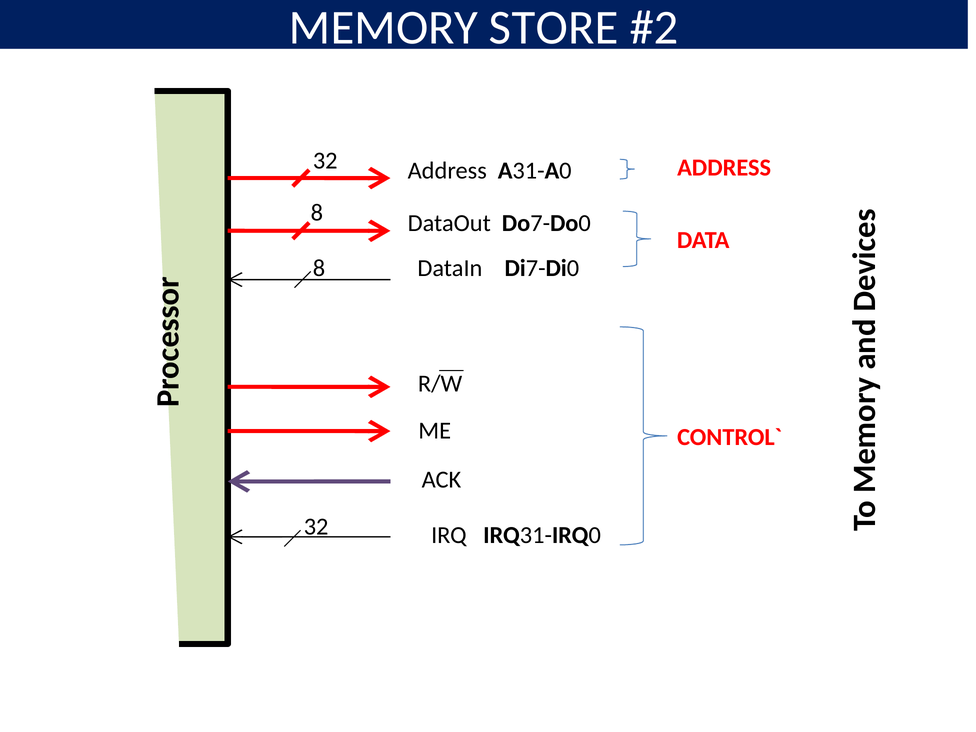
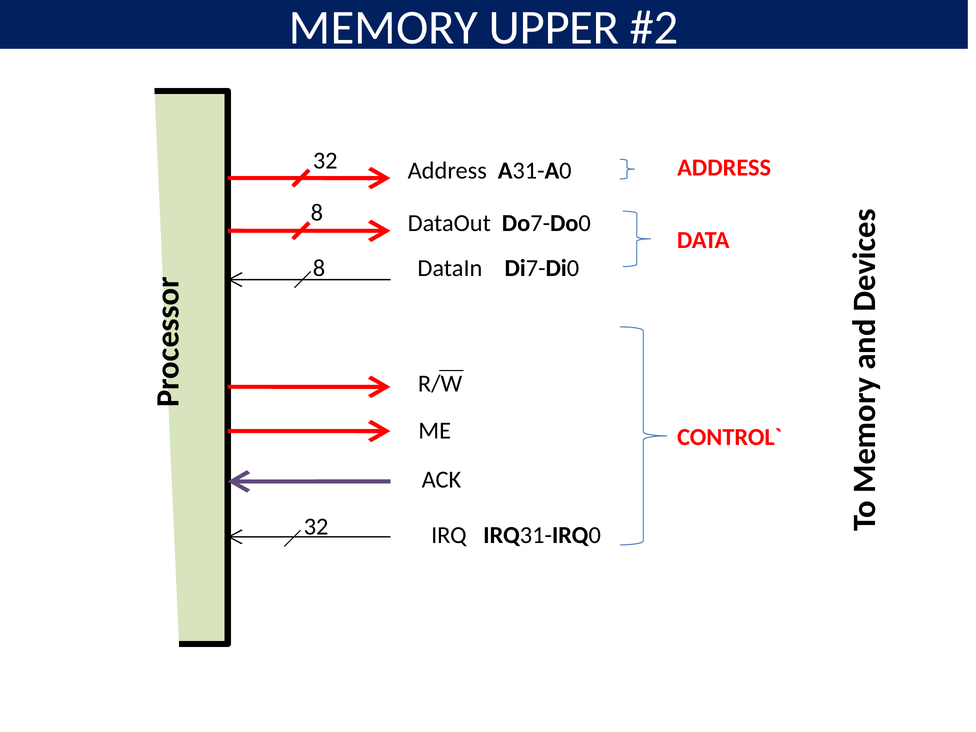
STORE: STORE -> UPPER (554, 28)
